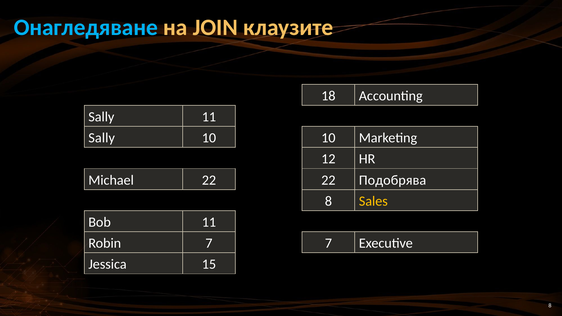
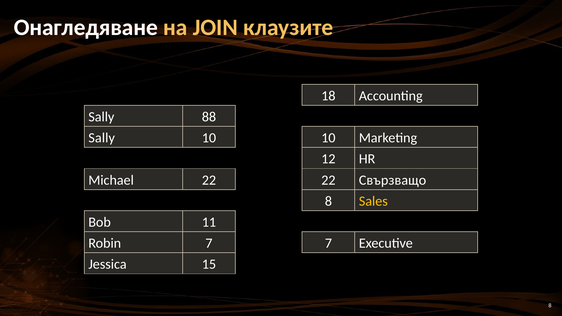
Онагледяване colour: light blue -> white (86, 27)
Sally 11: 11 -> 88 (209, 117)
Подобрява: Подобрява -> Свързващо (393, 180)
